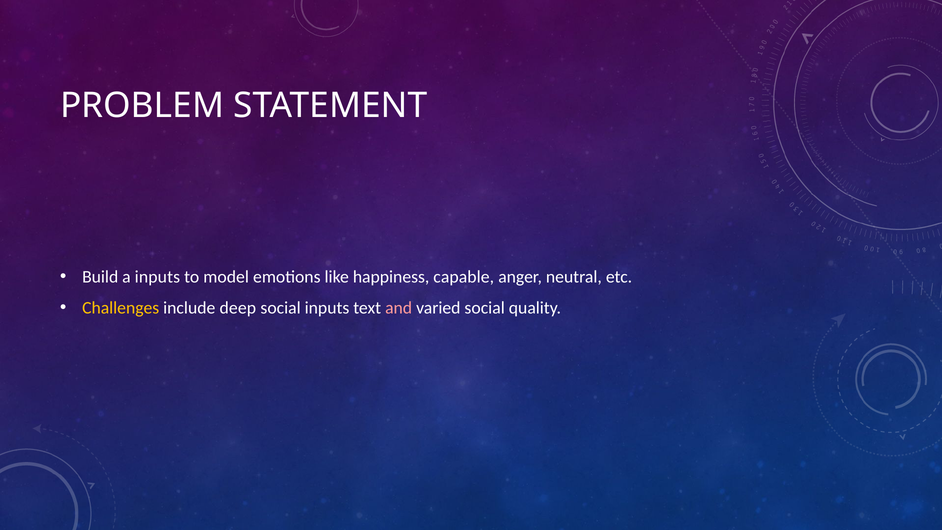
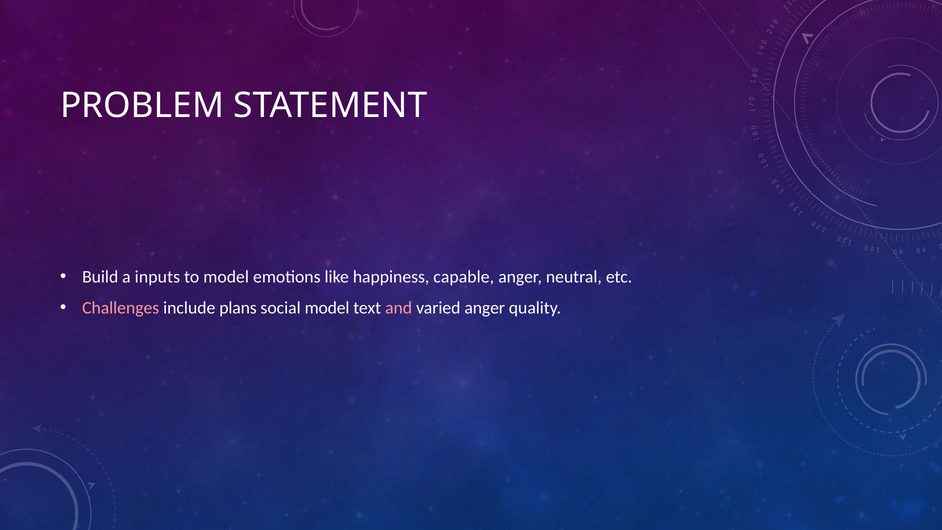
Challenges colour: yellow -> pink (121, 308)
deep: deep -> plans (238, 308)
social inputs: inputs -> model (327, 308)
varied social: social -> anger (485, 308)
